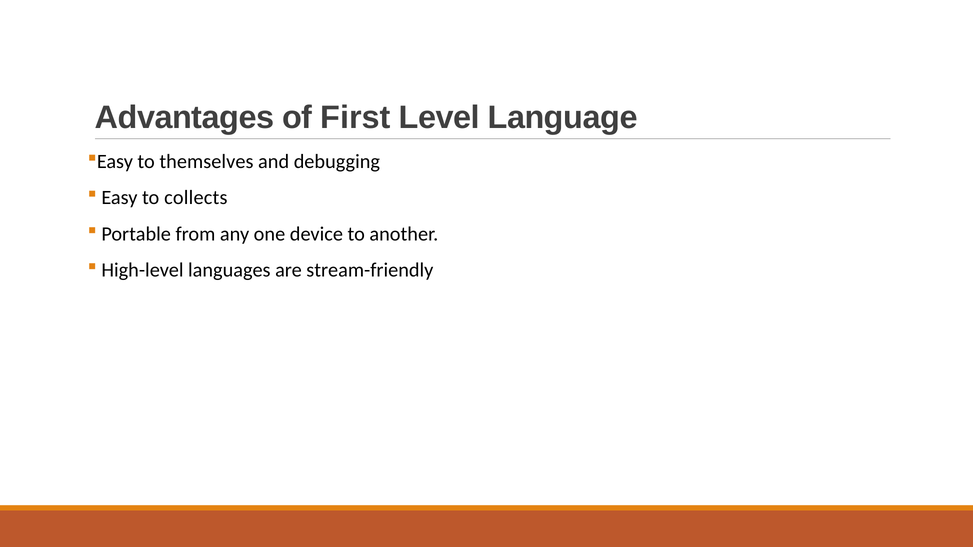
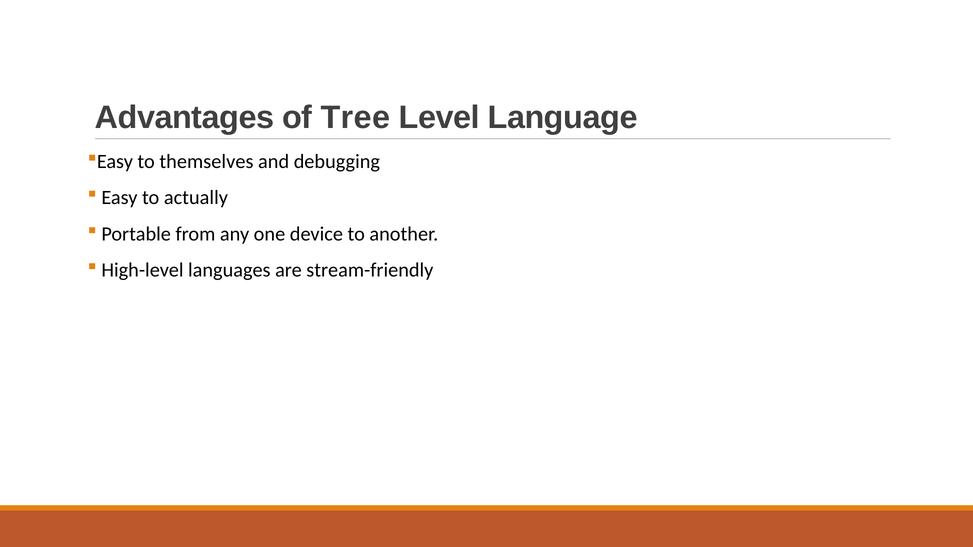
First: First -> Tree (355, 118)
collects: collects -> actually (196, 198)
